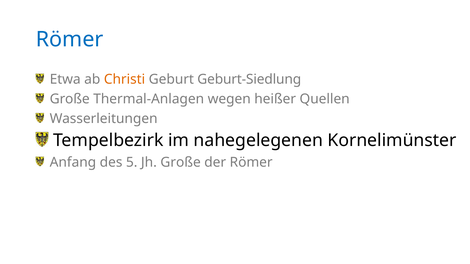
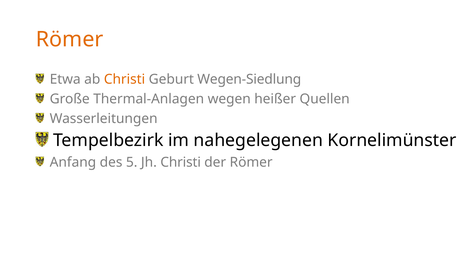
Römer colour: blue -> orange (70, 39)
Geburt-Siedlung: Geburt-Siedlung -> Wegen-Siedlung (249, 79)
Jh Große: Große -> Christi (181, 163)
